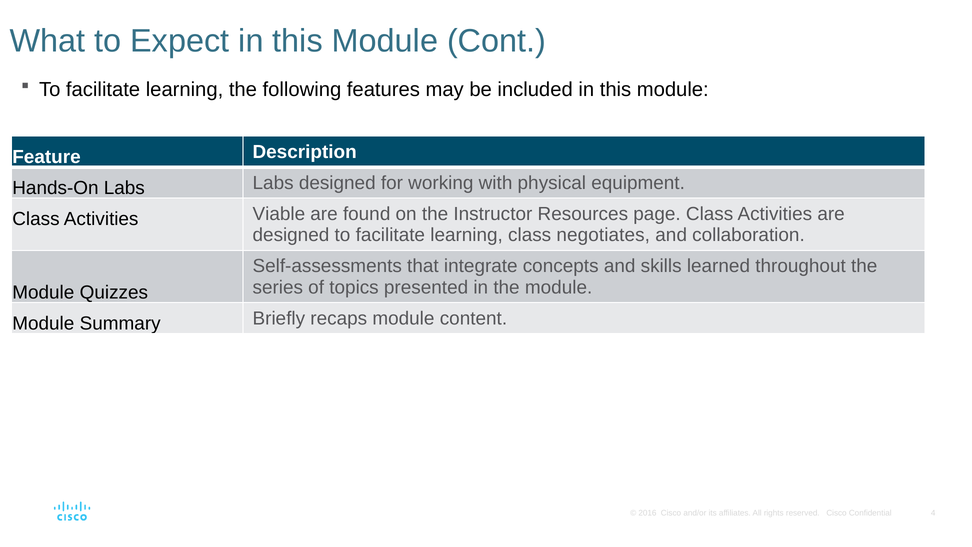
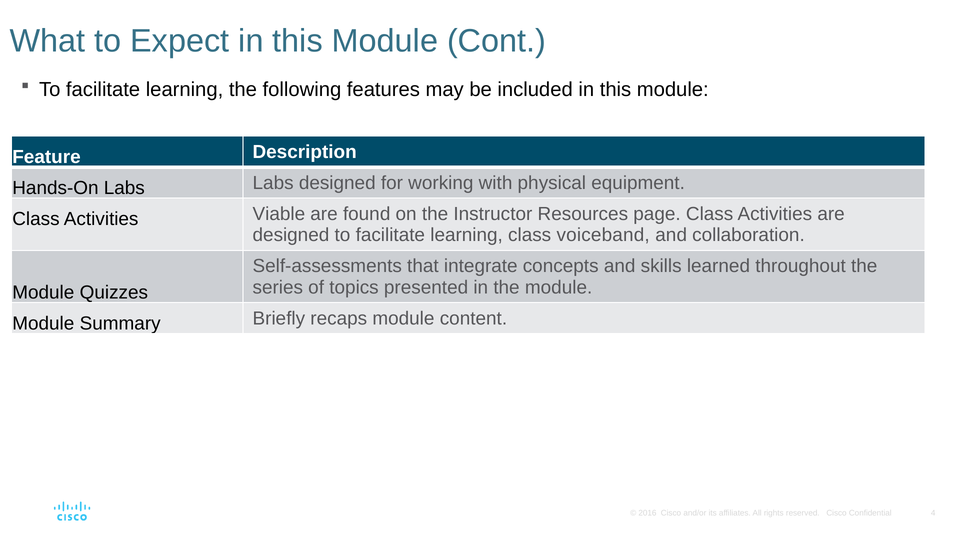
negotiates: negotiates -> voiceband (603, 235)
